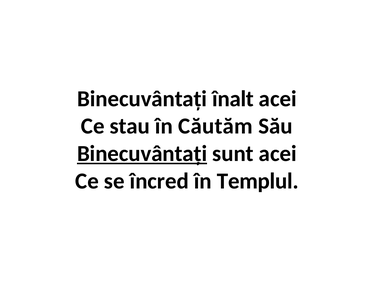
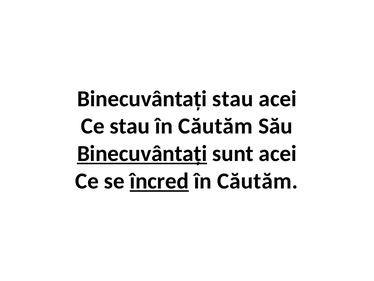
Binecuvântaţi înalt: înalt -> stau (233, 99)
încred underline: none -> present (159, 181)
Templul: Templul -> Căutăm (258, 181)
